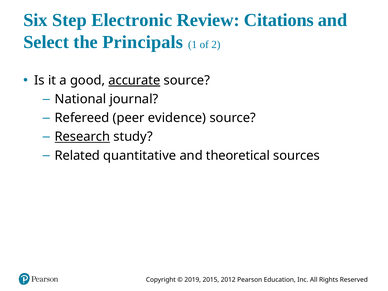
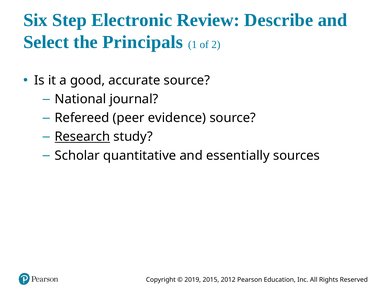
Citations: Citations -> Describe (279, 20)
accurate underline: present -> none (134, 80)
Related: Related -> Scholar (77, 155)
theoretical: theoretical -> essentially (238, 155)
